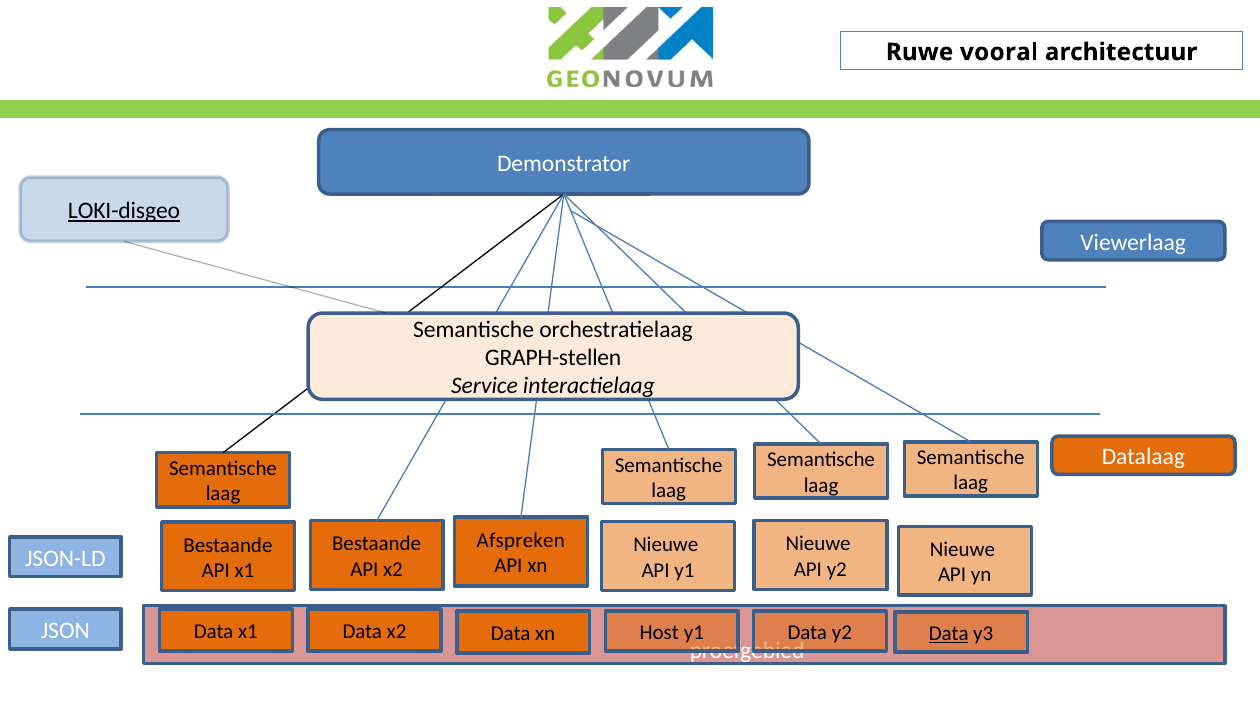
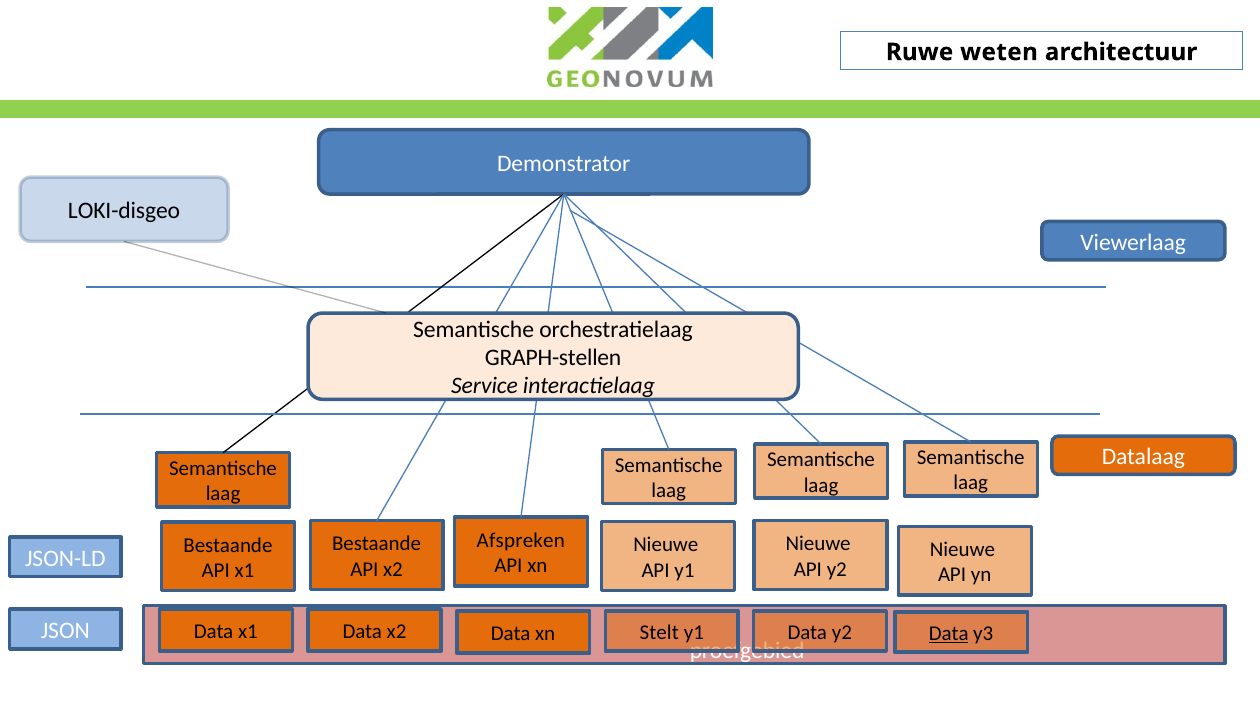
vooral: vooral -> weten (999, 52)
LOKI-disgeo underline: present -> none (124, 211)
Host: Host -> Stelt (659, 632)
